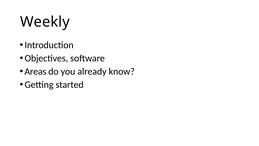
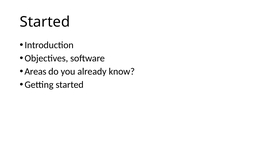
Weekly: Weekly -> Started (45, 22)
